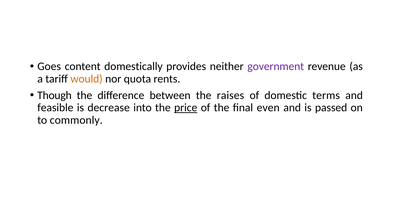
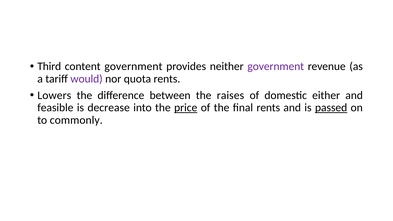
Goes: Goes -> Third (49, 66)
content domestically: domestically -> government (133, 66)
would colour: orange -> purple (87, 79)
Though: Though -> Lowers (54, 95)
terms: terms -> either (326, 95)
final even: even -> rents (268, 108)
passed underline: none -> present (331, 108)
